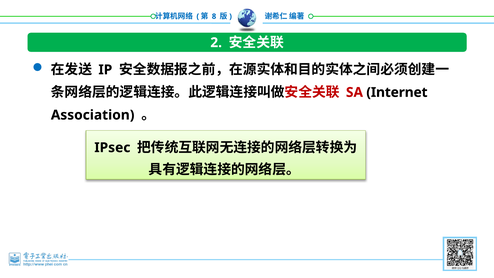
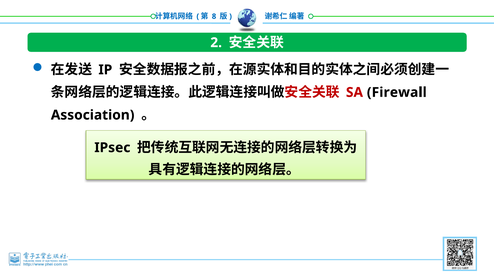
Internet: Internet -> Firewall (397, 92)
